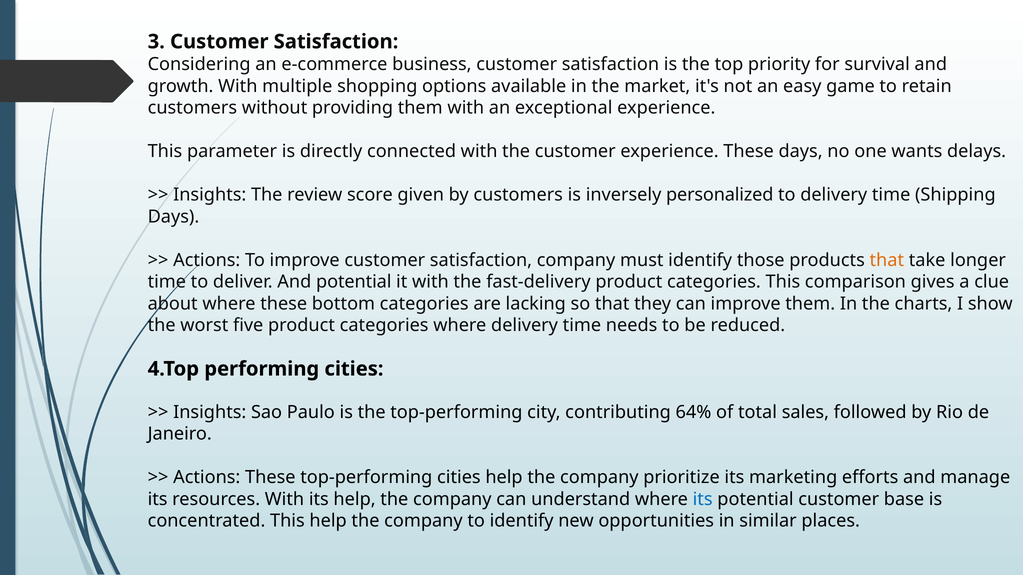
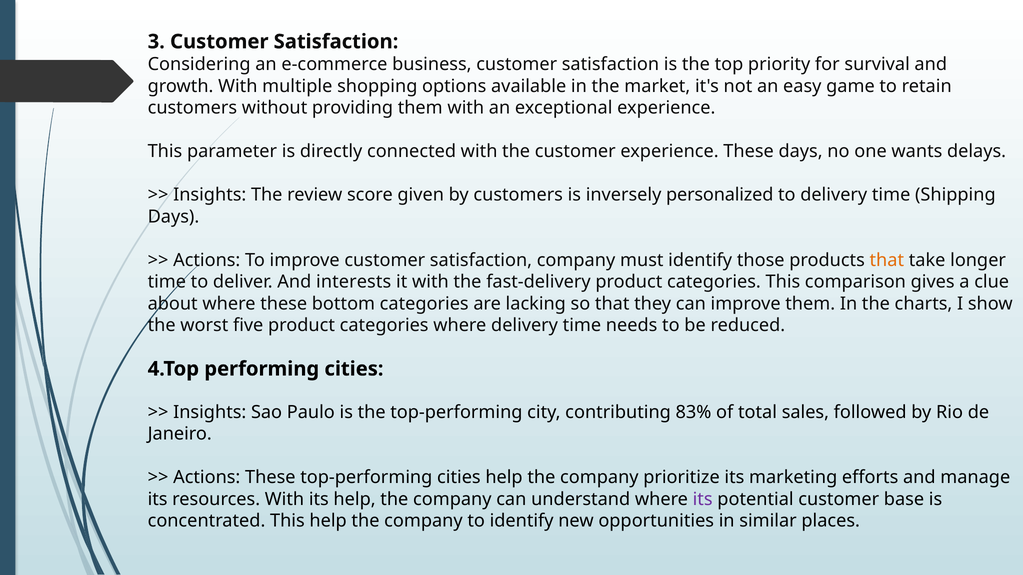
And potential: potential -> interests (354, 282)
64%: 64% -> 83% (693, 412)
its colour: blue -> purple (703, 499)
